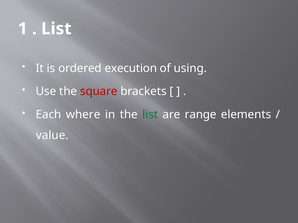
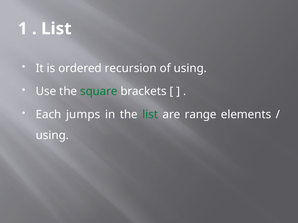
execution: execution -> recursion (131, 68)
square colour: red -> green (99, 92)
where: where -> jumps (83, 115)
value: value -> using (52, 136)
